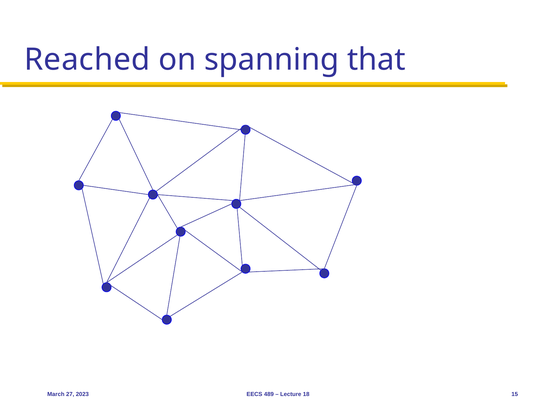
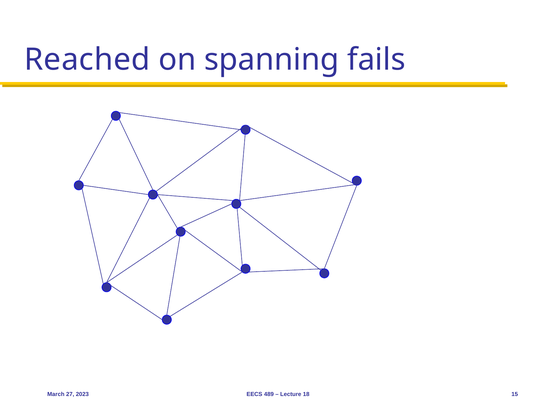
that: that -> fails (376, 60)
